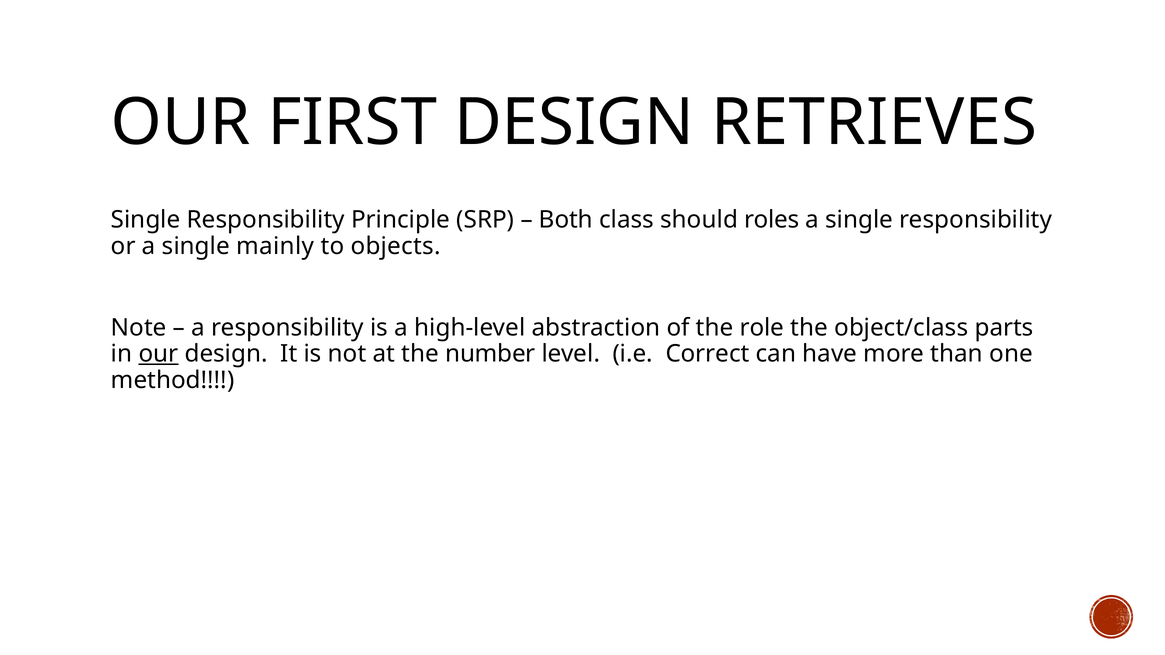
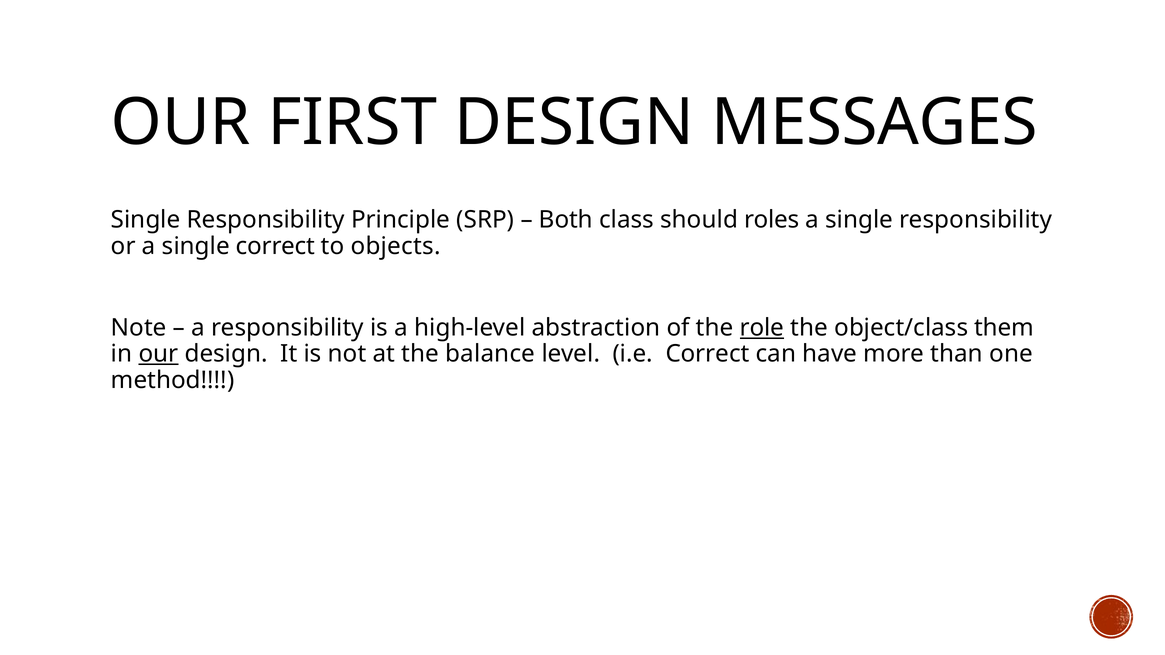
RETRIEVES: RETRIEVES -> MESSAGES (874, 123)
single mainly: mainly -> correct (275, 246)
role underline: none -> present (762, 328)
parts: parts -> them (1004, 328)
number: number -> balance (490, 354)
